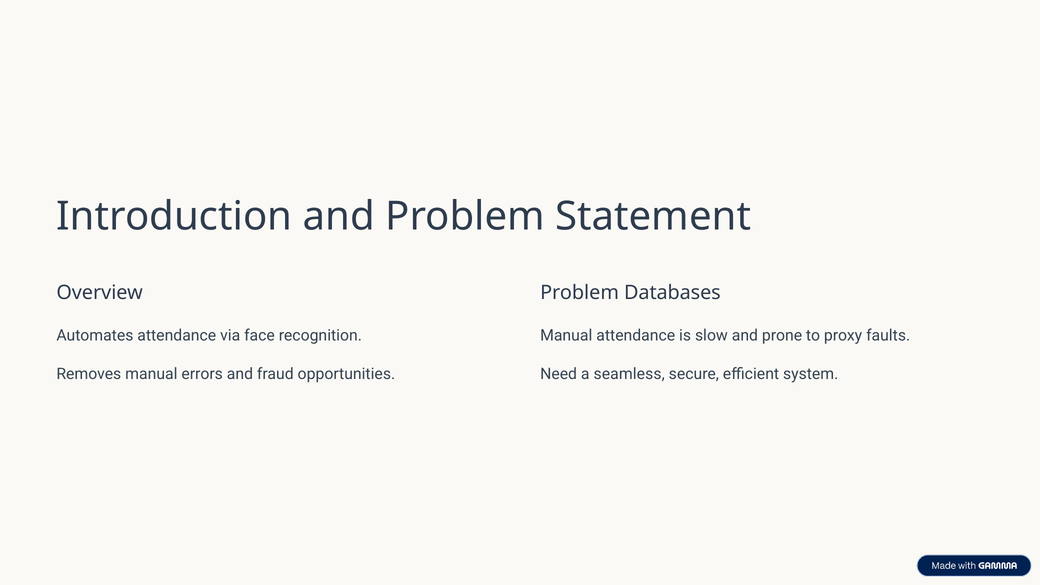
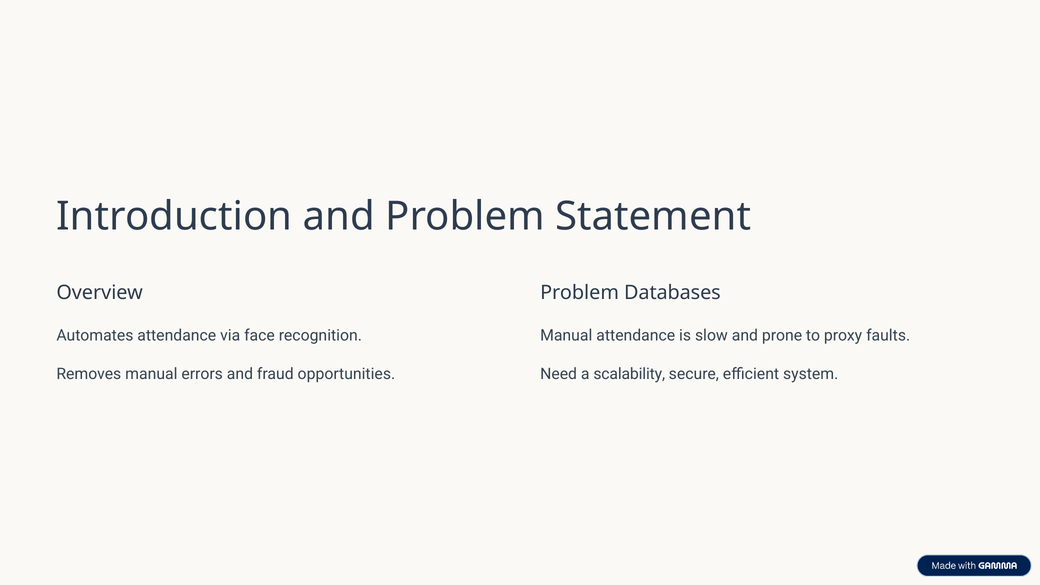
seamless: seamless -> scalability (629, 374)
